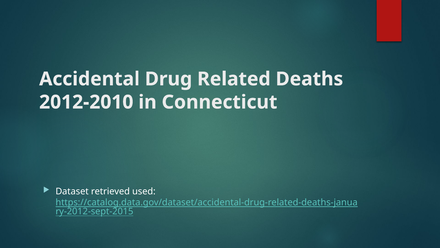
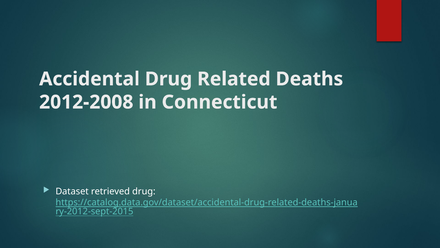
2012-2010: 2012-2010 -> 2012-2008 (86, 102)
retrieved used: used -> drug (144, 191)
